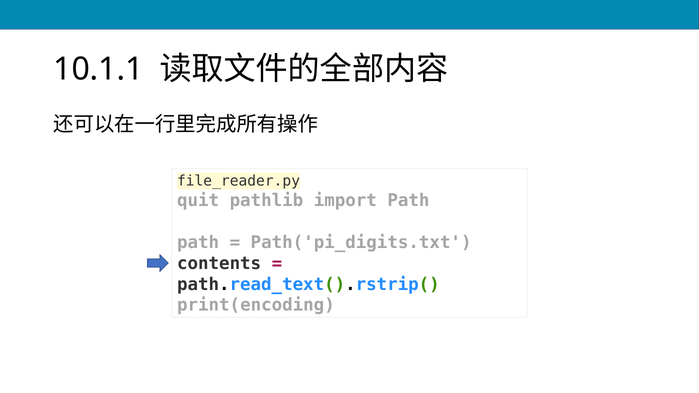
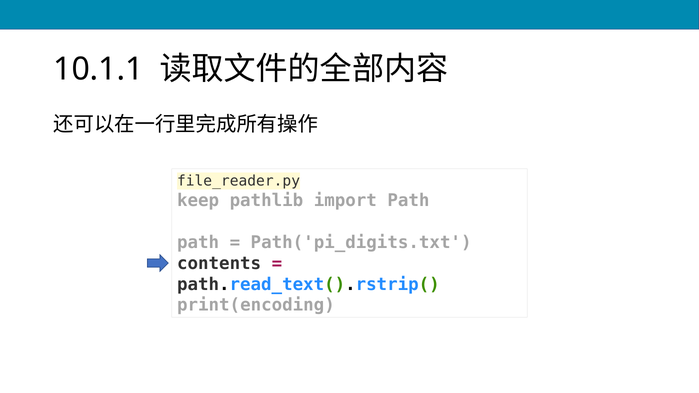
quit: quit -> keep (198, 201)
